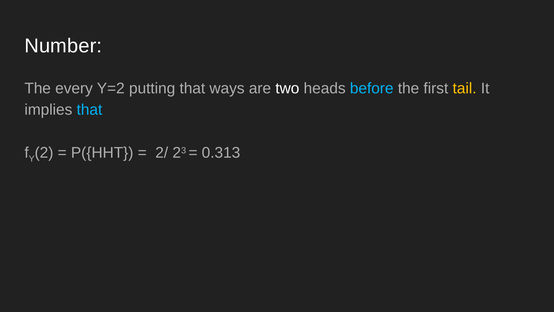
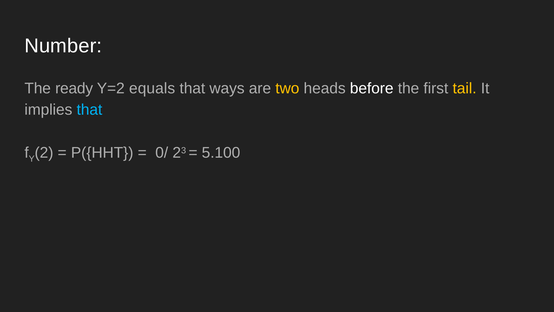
every: every -> ready (74, 88)
putting: putting -> equals (152, 88)
two colour: white -> yellow (287, 88)
before colour: light blue -> white (372, 88)
2/: 2/ -> 0/ (162, 153)
0.313: 0.313 -> 5.100 (221, 153)
